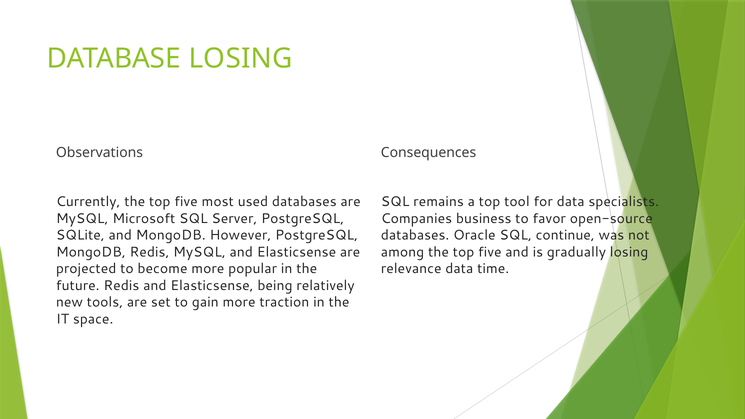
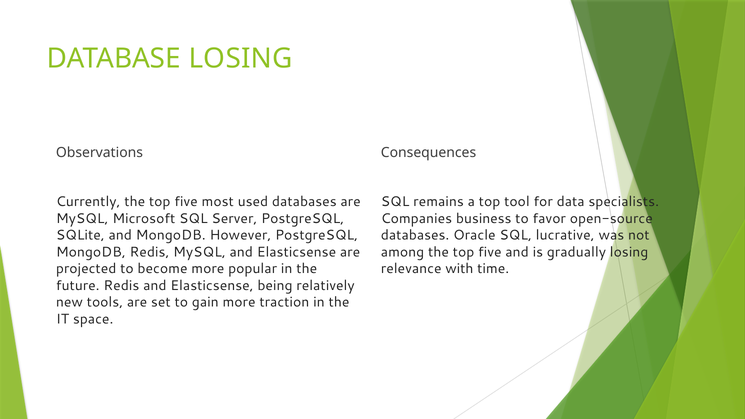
continue: continue -> lucrative (565, 235)
relevance data: data -> with (459, 269)
